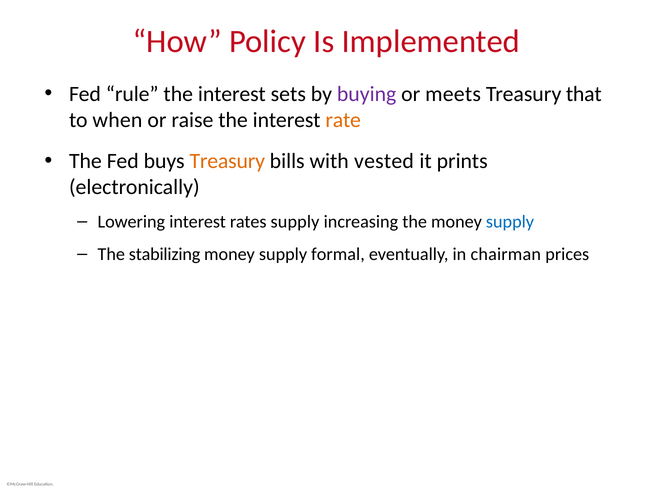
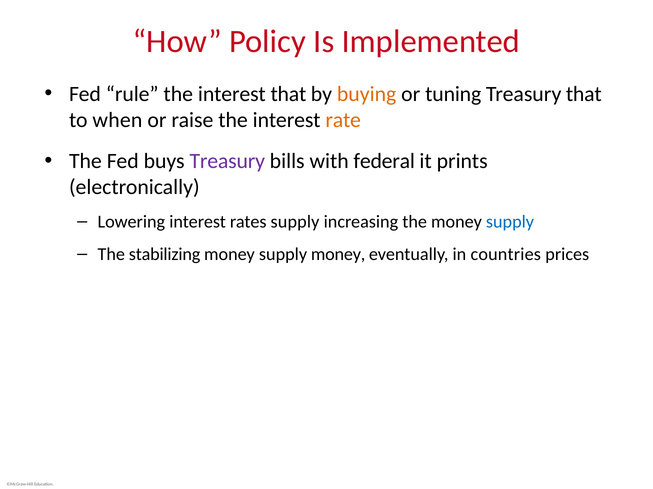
interest sets: sets -> that (288, 94)
buying colour: purple -> orange (367, 94)
meets: meets -> tuning (453, 94)
Treasury colour: orange -> purple (227, 161)
vested: vested -> federal (384, 161)
supply formal: formal -> money (338, 255)
chairman: chairman -> countries (506, 255)
